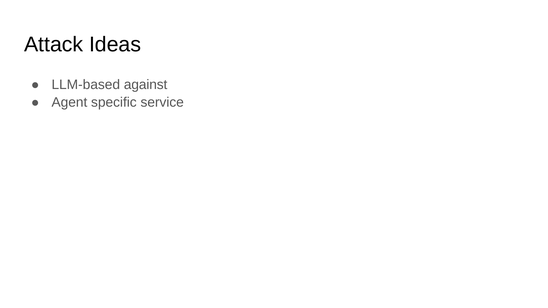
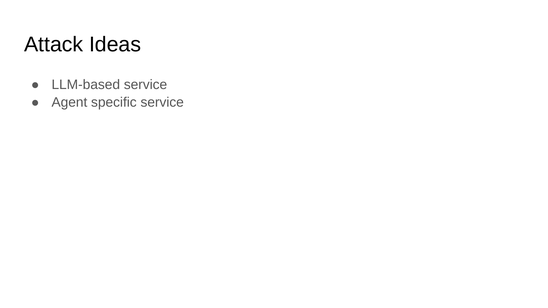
LLM-based against: against -> service (146, 85)
